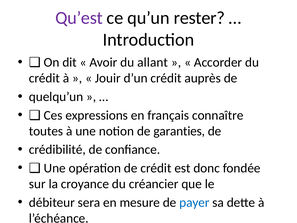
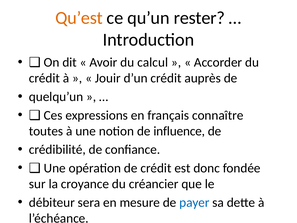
Qu’est colour: purple -> orange (79, 18)
allant: allant -> calcul (153, 62)
garanties: garanties -> influence (179, 131)
